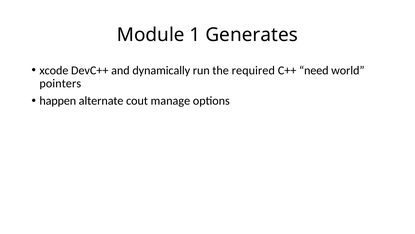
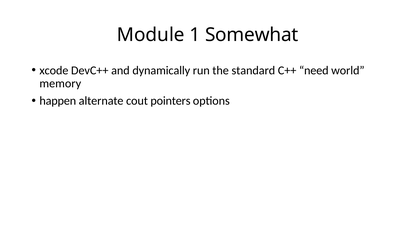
Generates: Generates -> Somewhat (252, 35)
required: required -> standard (253, 70)
pointers: pointers -> memory (60, 83)
manage: manage -> pointers (170, 101)
